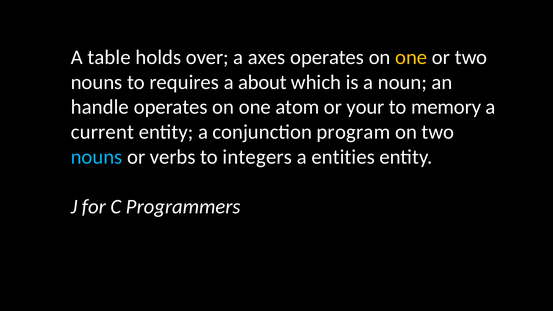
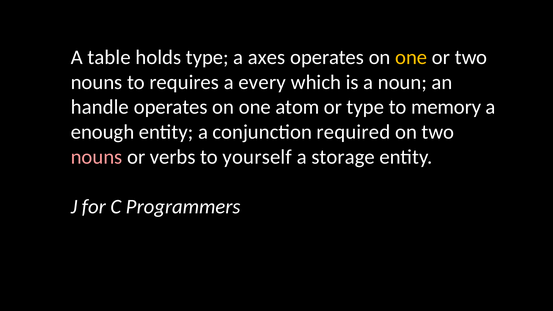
holds over: over -> type (207, 57)
about: about -> every (262, 82)
or your: your -> type (365, 107)
current: current -> enough (102, 132)
program: program -> required (353, 132)
nouns colour: light blue -> pink (97, 157)
integers: integers -> yourself (257, 157)
entities: entities -> storage (343, 157)
